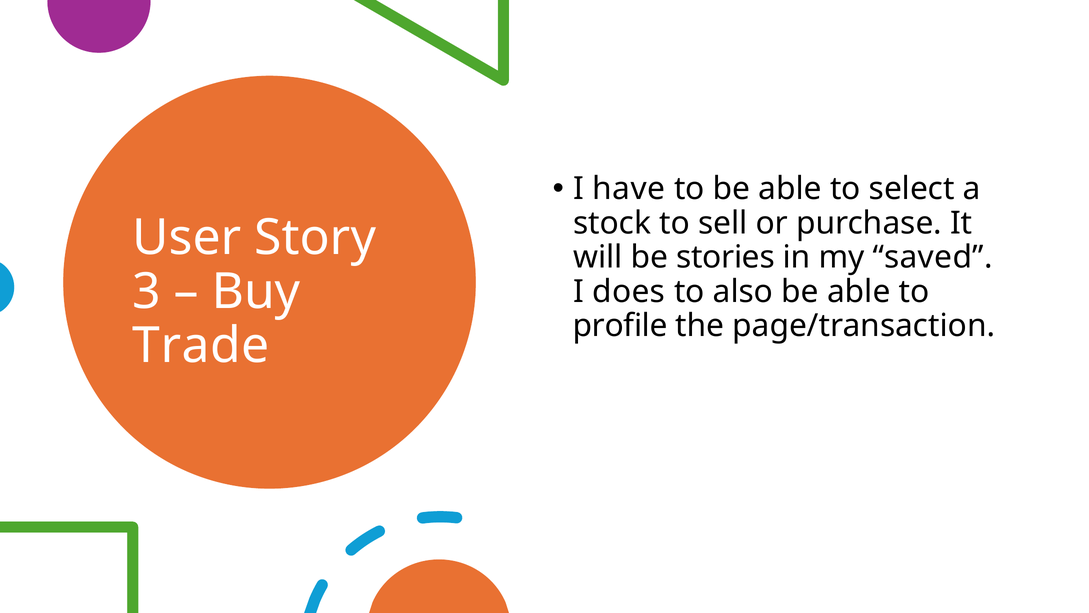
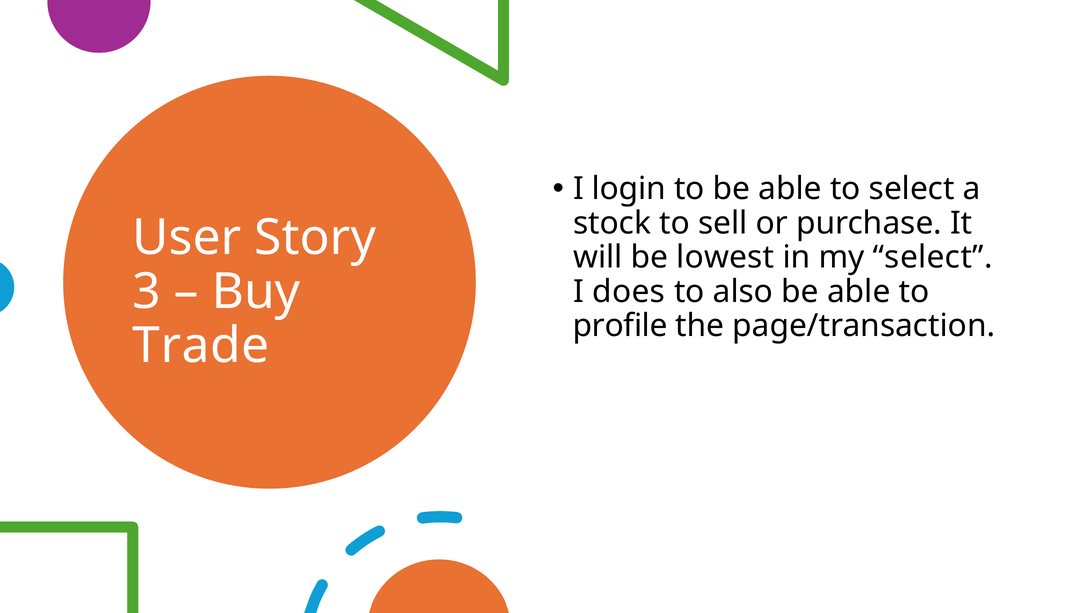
have: have -> login (629, 189)
stories: stories -> lowest (725, 257)
my saved: saved -> select (933, 257)
